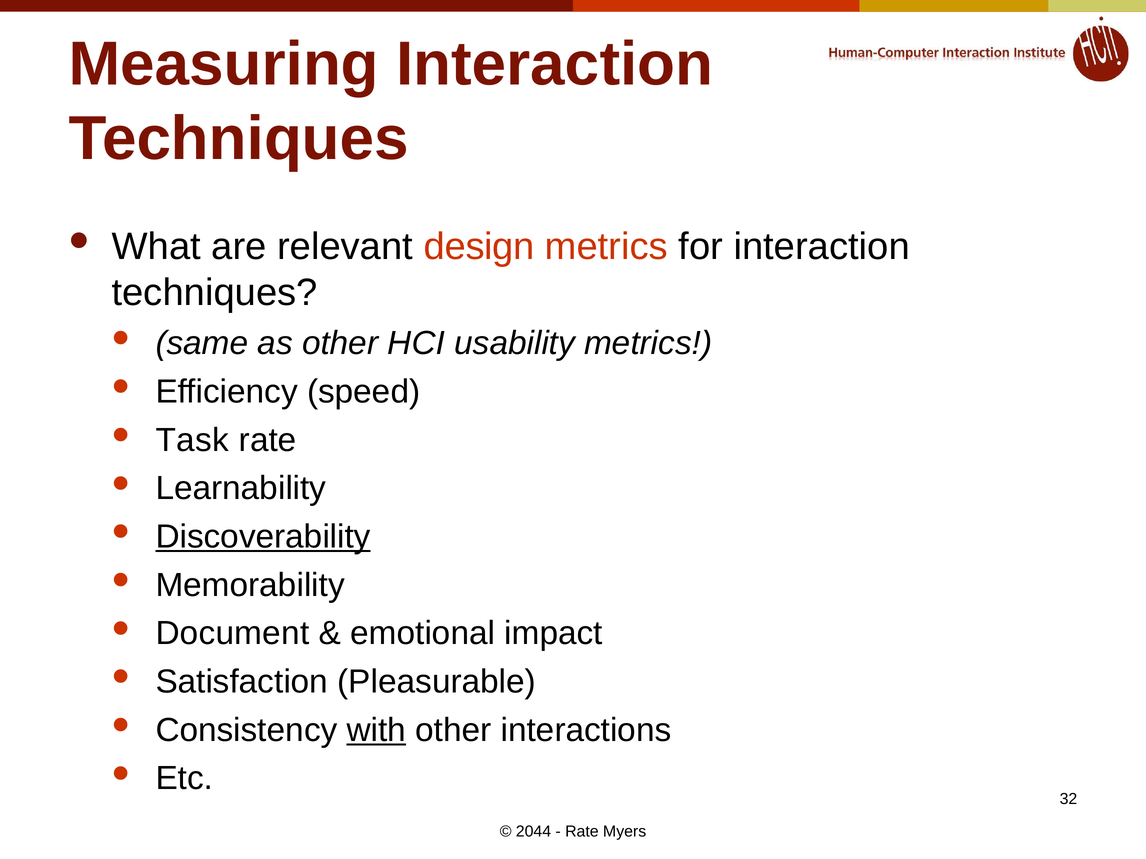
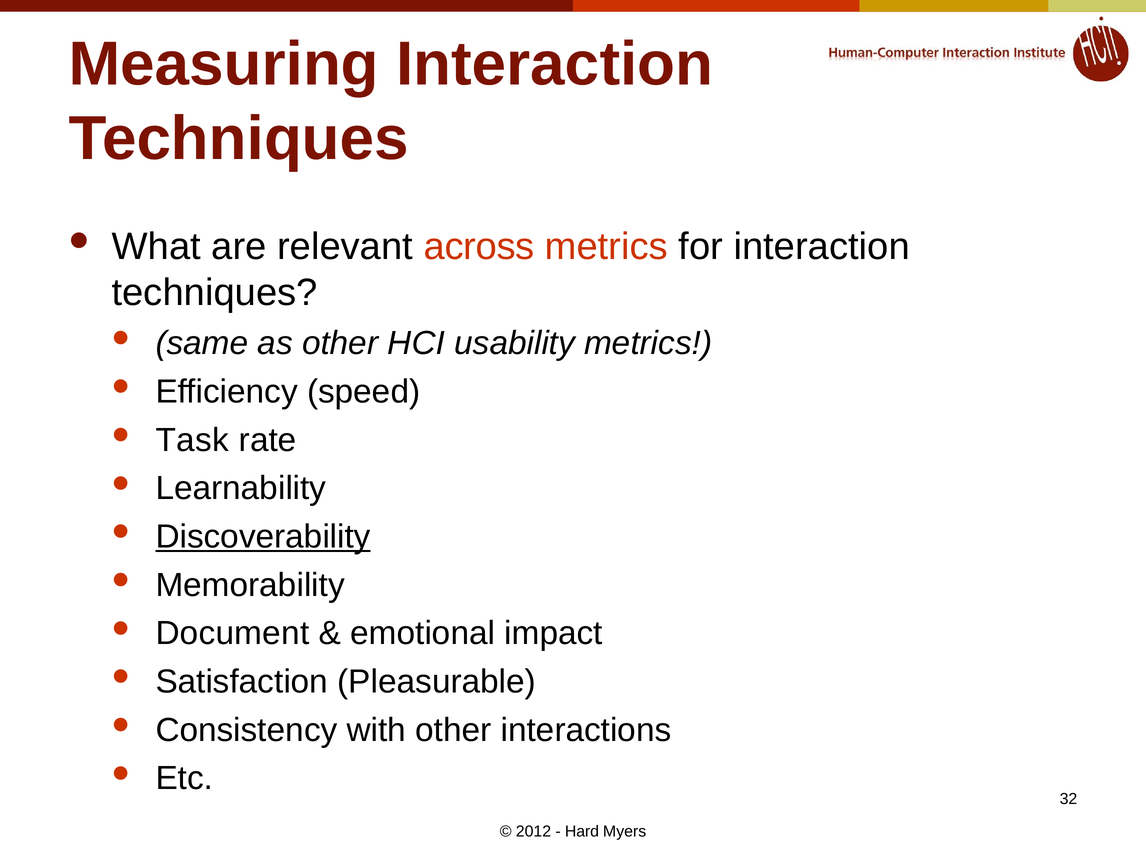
design: design -> across (479, 247)
with underline: present -> none (376, 730)
2044: 2044 -> 2012 (534, 832)
Rate: Rate -> Hard (582, 832)
